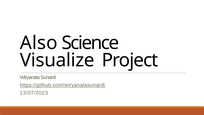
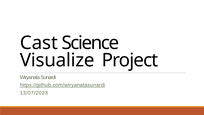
Also: Also -> Cast (39, 43)
